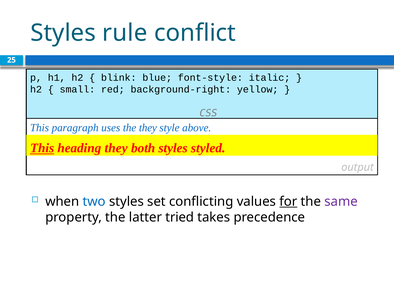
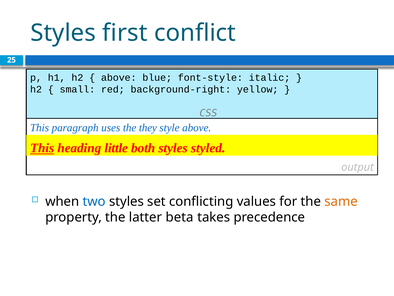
rule: rule -> first (125, 33)
blink: blink -> above (119, 77)
heading they: they -> little (116, 148)
for underline: present -> none (288, 201)
same colour: purple -> orange (341, 201)
tried: tried -> beta (180, 217)
